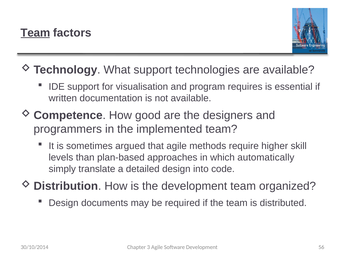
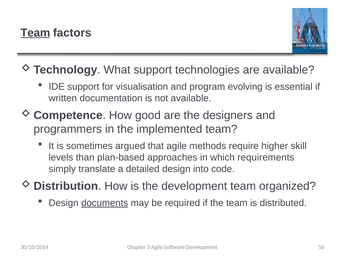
requires: requires -> evolving (245, 87)
automatically: automatically -> requirements (266, 157)
documents underline: none -> present (105, 203)
